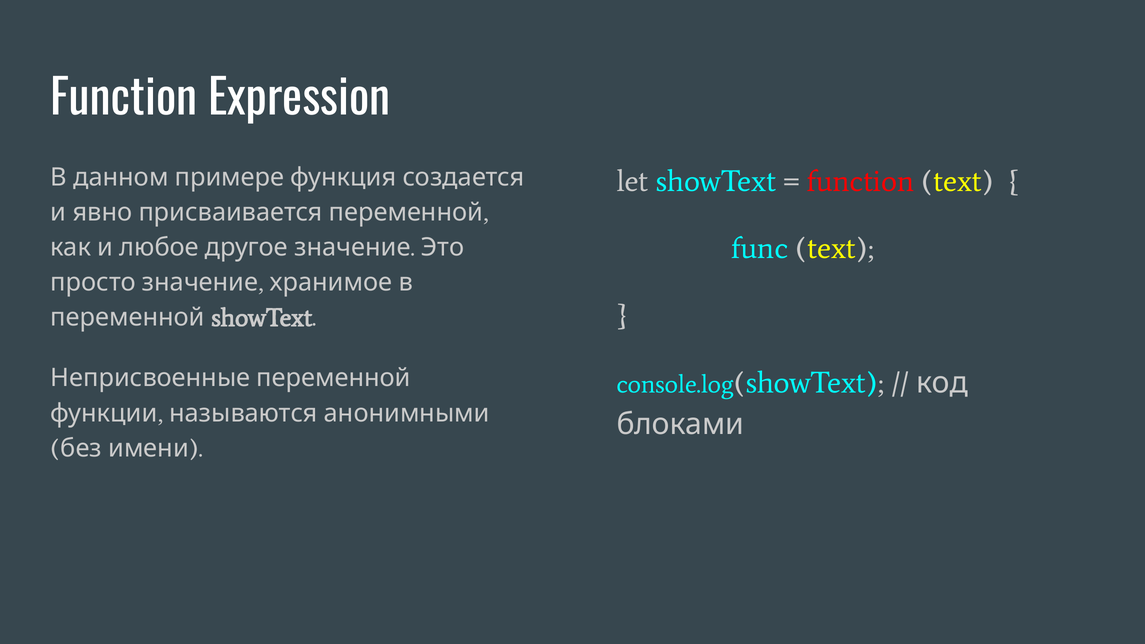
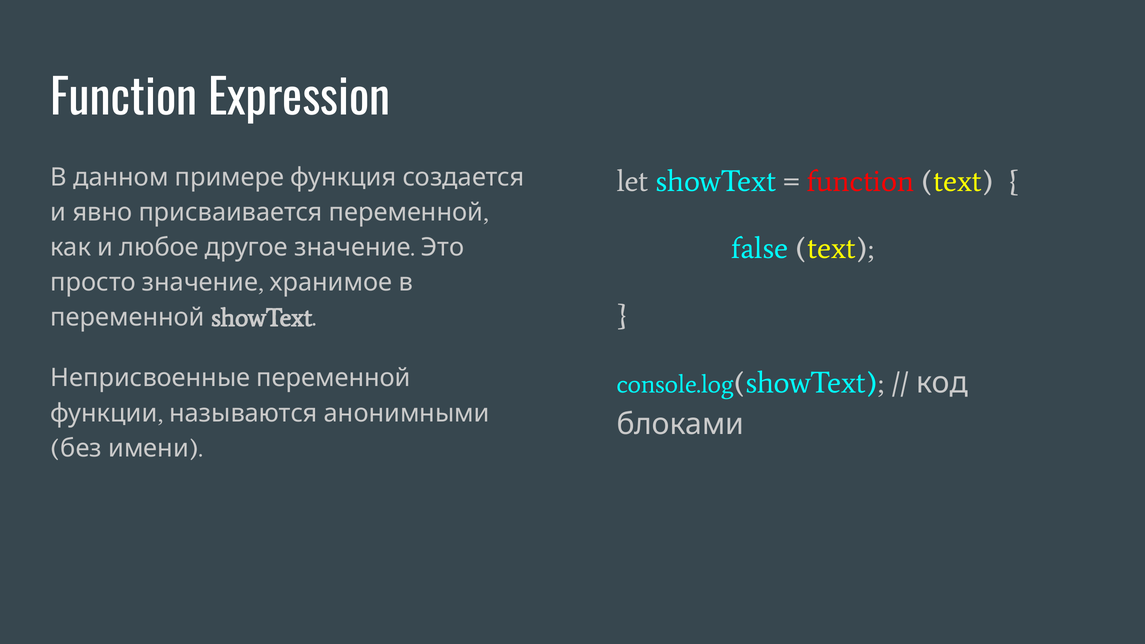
func: func -> false (760, 248)
